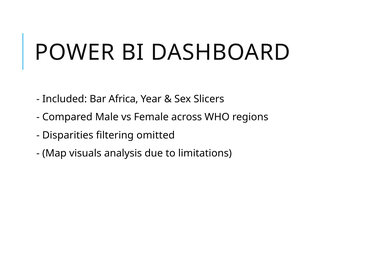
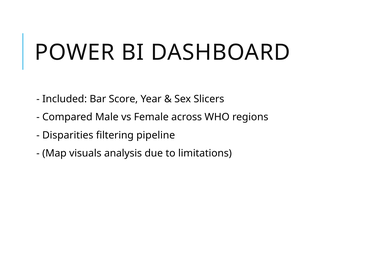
Africa: Africa -> Score (123, 99)
omitted: omitted -> pipeline (156, 135)
